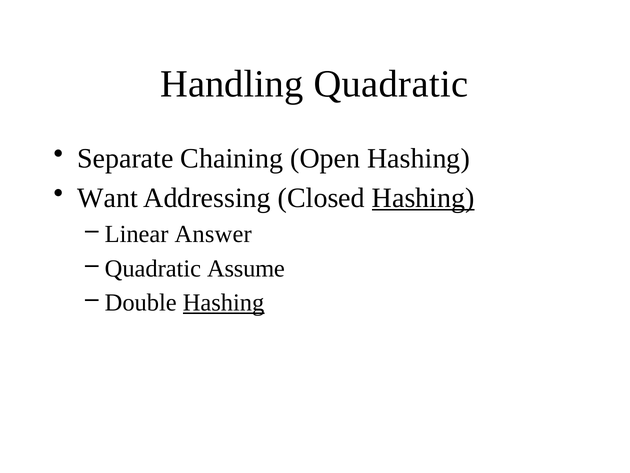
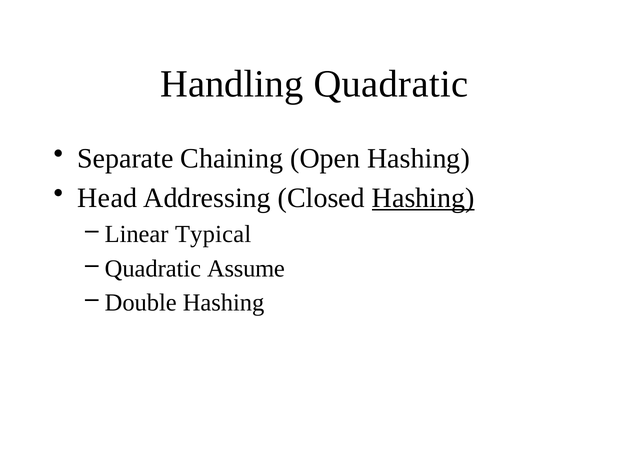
Want: Want -> Head (107, 198)
Answer: Answer -> Typical (213, 234)
Hashing underline: present -> none (224, 302)
